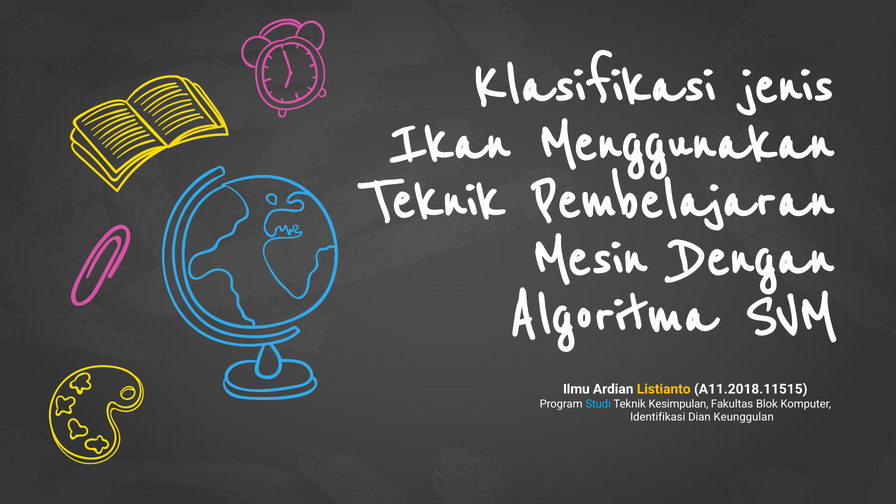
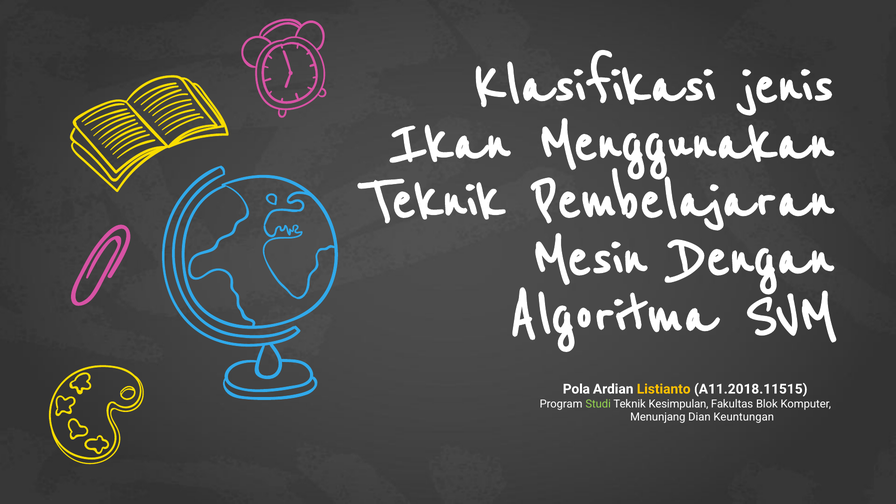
Ilmu: Ilmu -> Pola (576, 389)
Studi colour: light blue -> light green (598, 404)
Identifikasi: Identifikasi -> Menunjang (658, 417)
Keunggulan: Keunggulan -> Keuntungan (744, 417)
